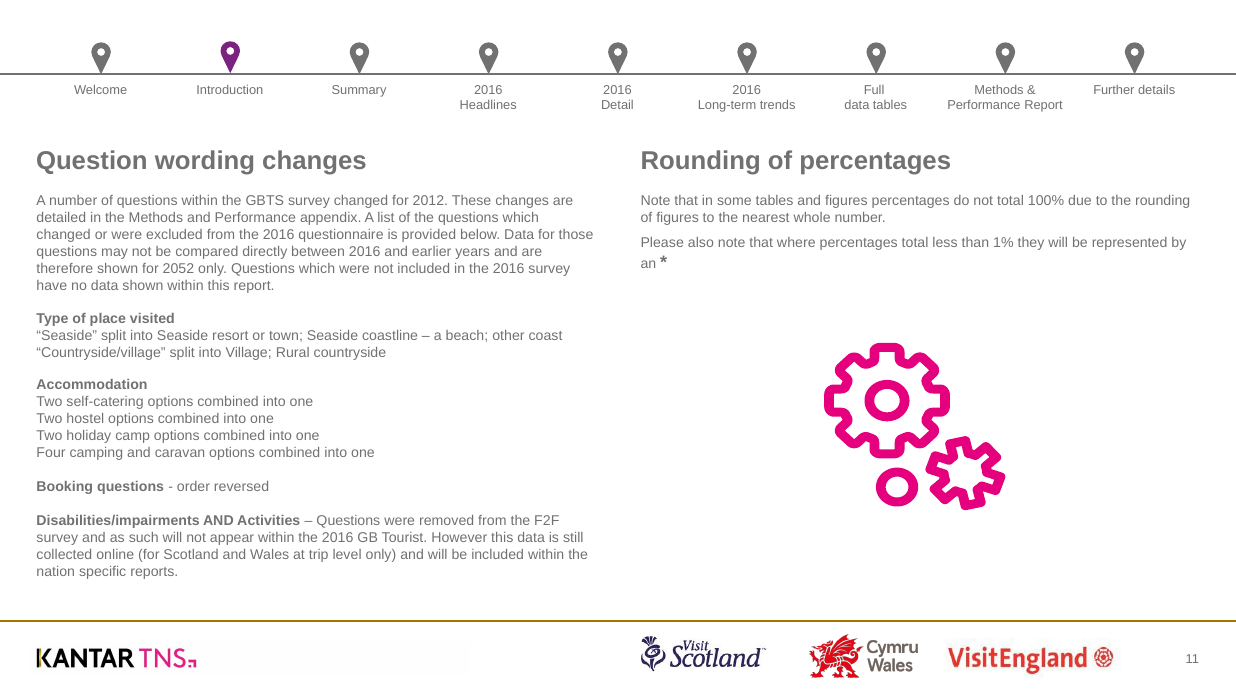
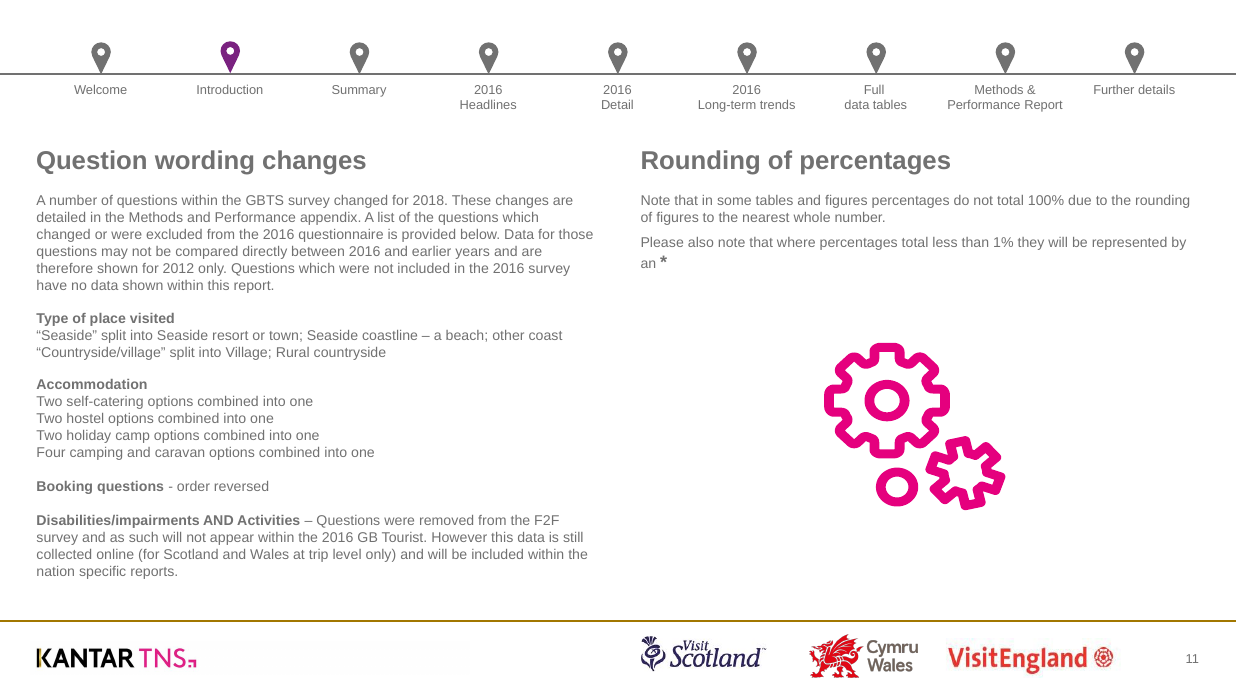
2012: 2012 -> 2018 (430, 201)
2052: 2052 -> 2012 (178, 269)
